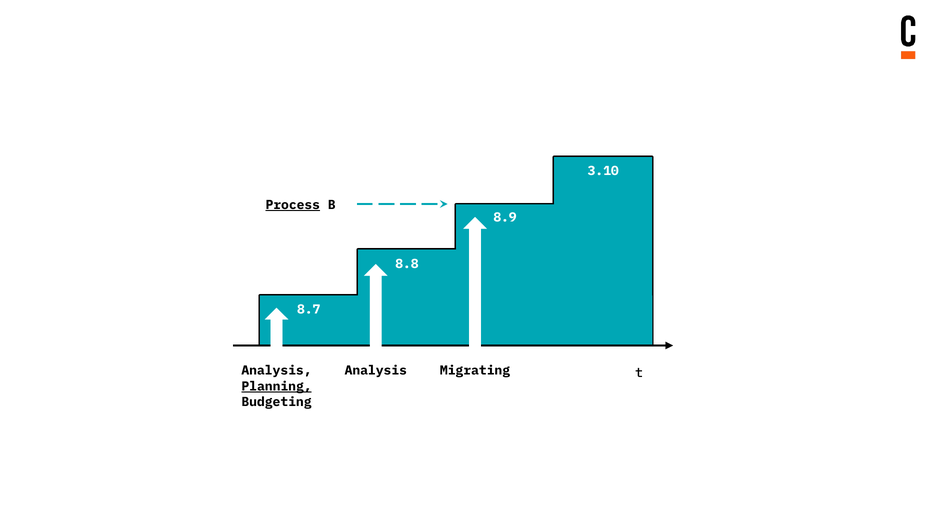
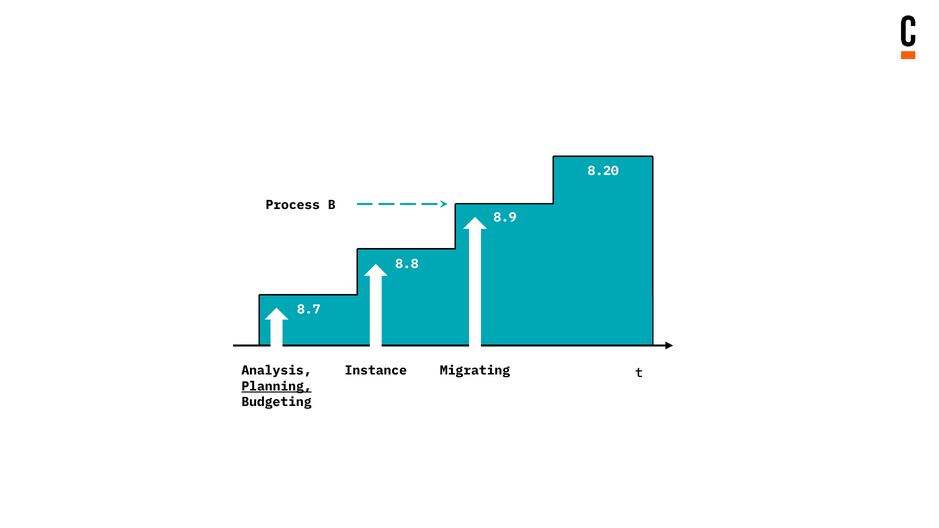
3.10: 3.10 -> 8.20 (603, 171)
Process underline: present -> none (293, 205)
Analysis: Analysis -> Instance (376, 371)
